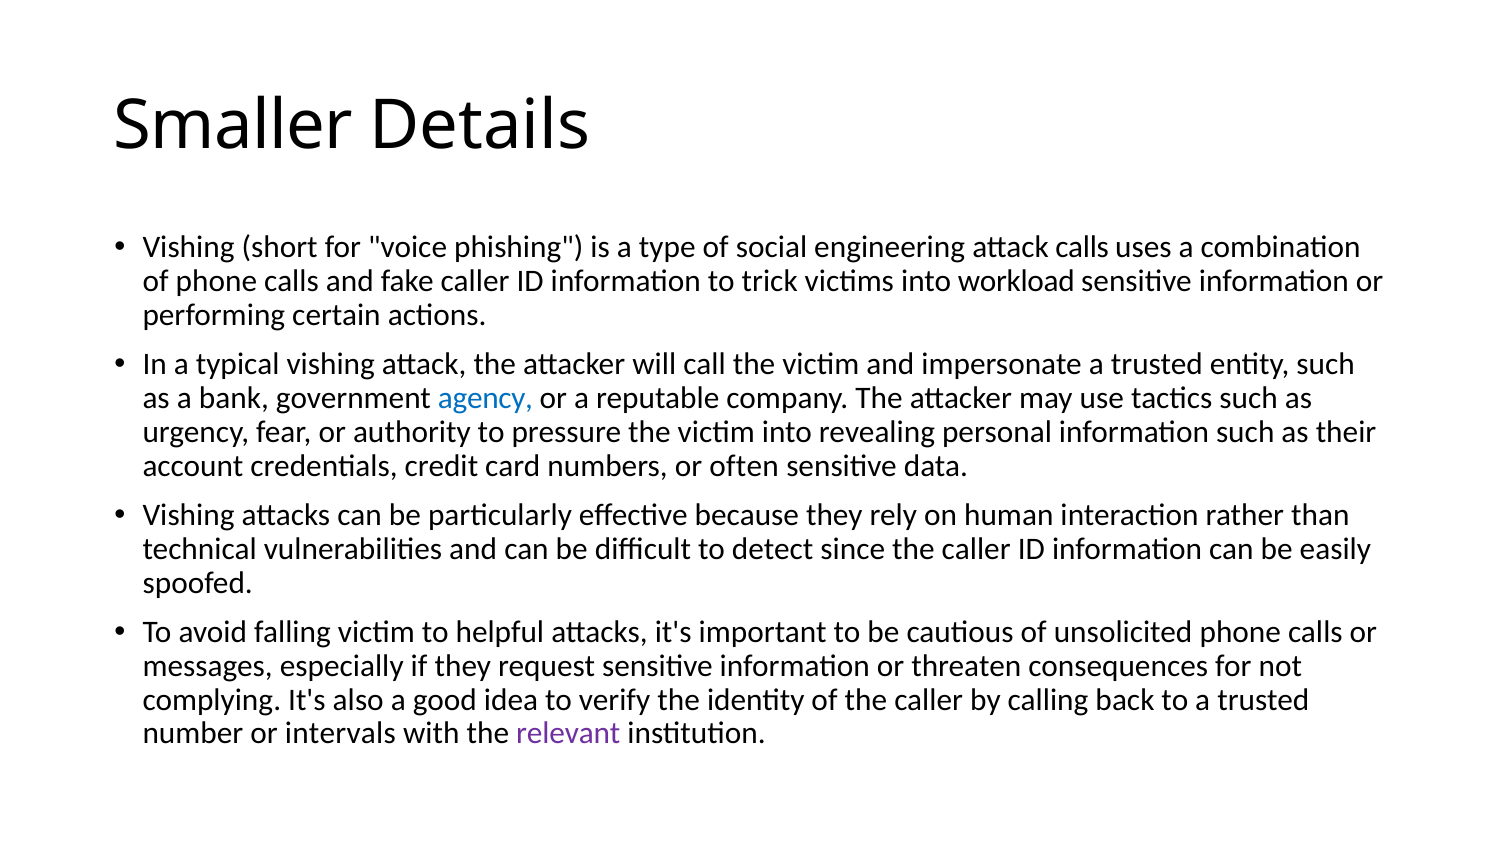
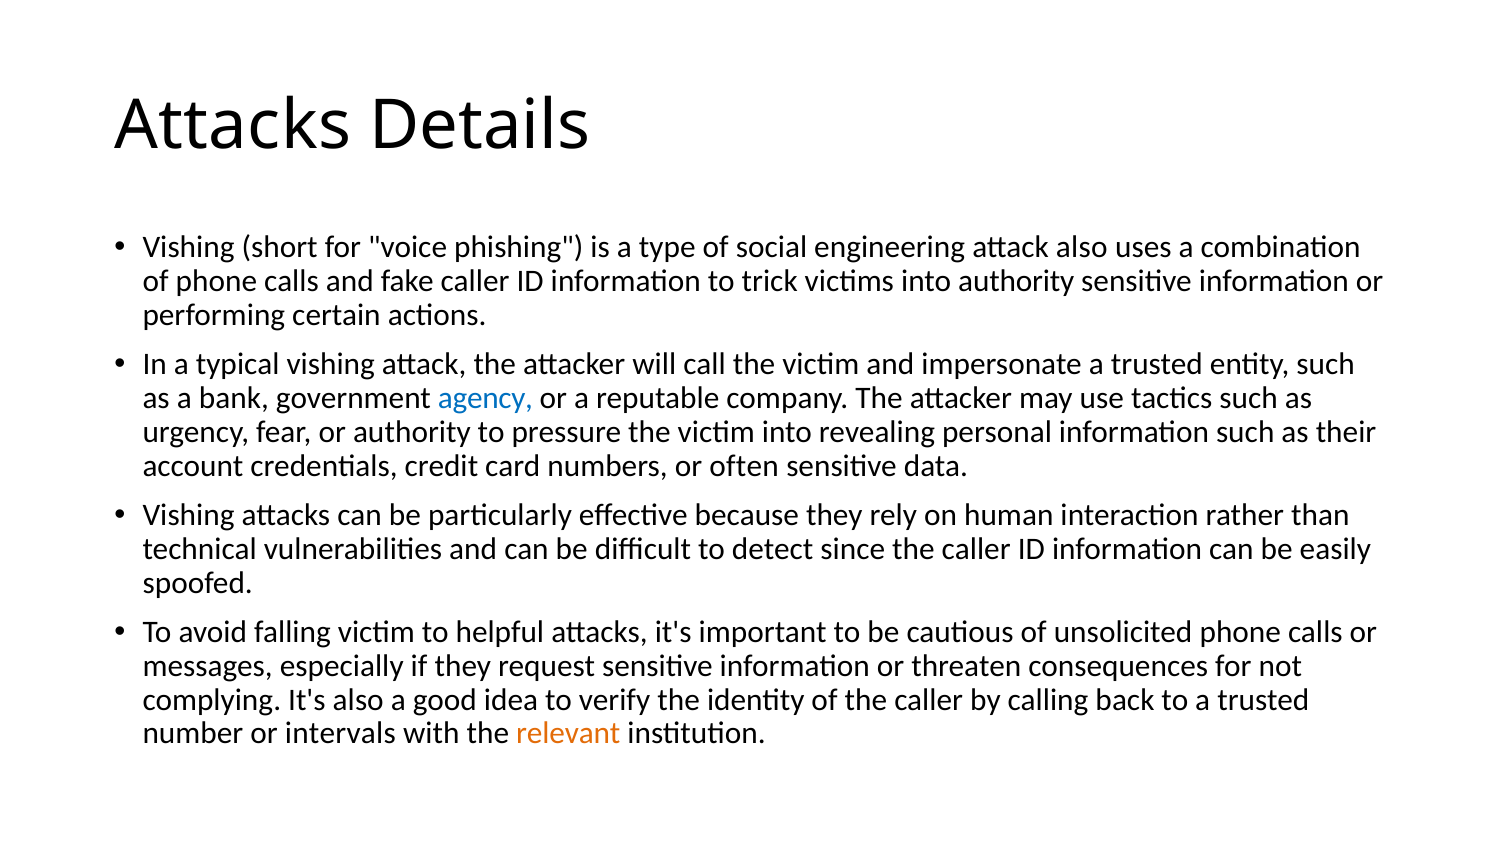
Smaller: Smaller -> Attacks (233, 126)
attack calls: calls -> also (1082, 247)
into workload: workload -> authority (1016, 281)
relevant colour: purple -> orange (568, 733)
